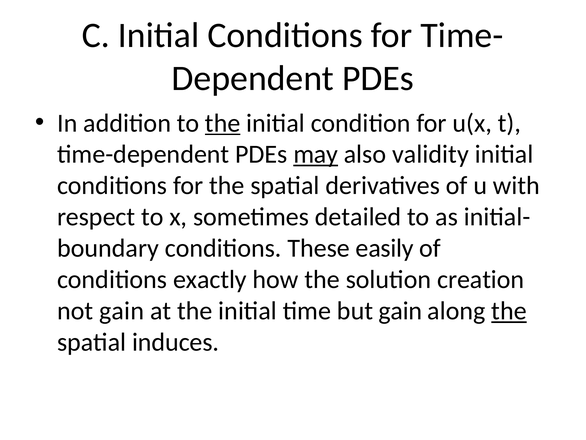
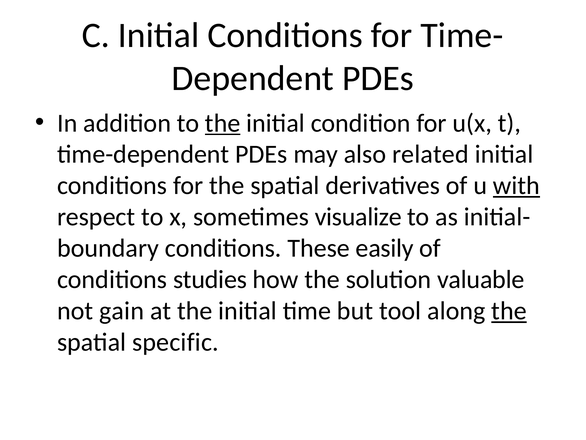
may underline: present -> none (316, 154)
validity: validity -> related (430, 154)
with underline: none -> present (516, 185)
detailed: detailed -> visualize (358, 217)
exactly: exactly -> studies (210, 279)
creation: creation -> valuable (481, 279)
but gain: gain -> tool (400, 310)
induces: induces -> specific (175, 342)
